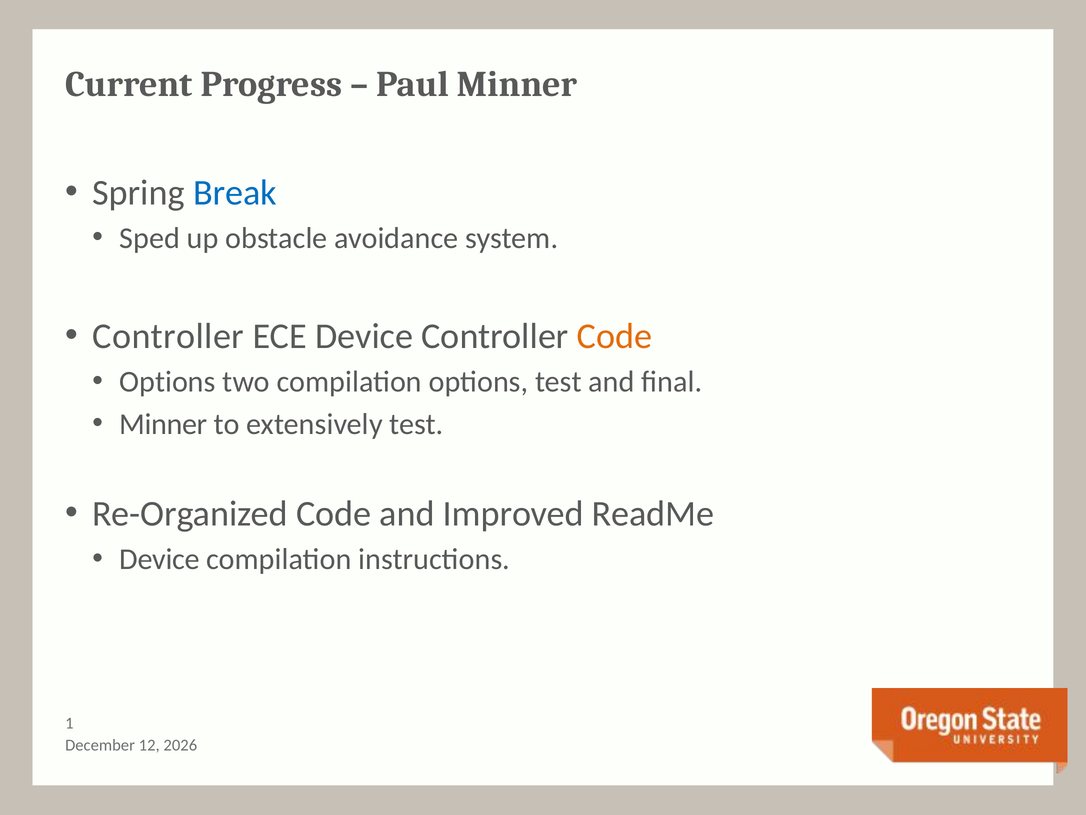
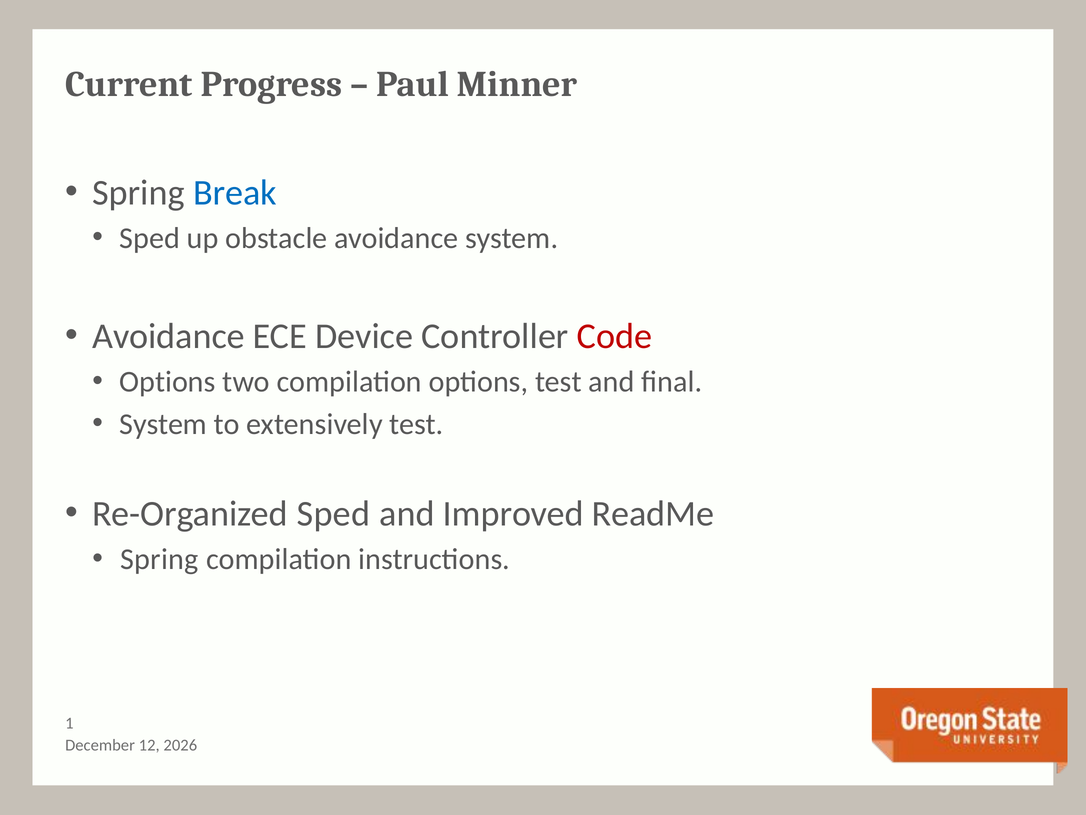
Controller: Controller -> Avoidance (168, 336)
Code colour: orange -> red (614, 336)
Minner: Minner -> System (163, 424)
Re-Organized Code: Code -> Sped (333, 514)
Device: Device -> Spring (159, 559)
